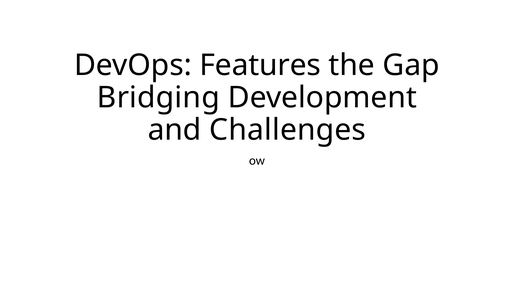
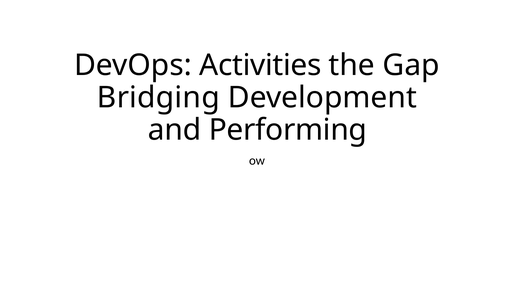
Features: Features -> Activities (260, 65)
Challenges: Challenges -> Performing (288, 130)
